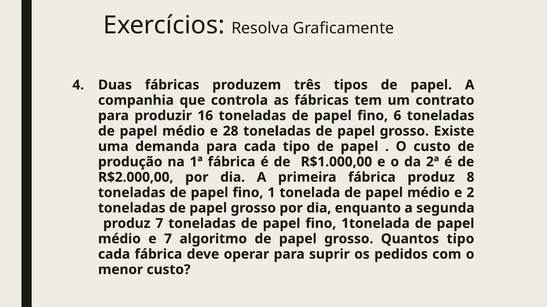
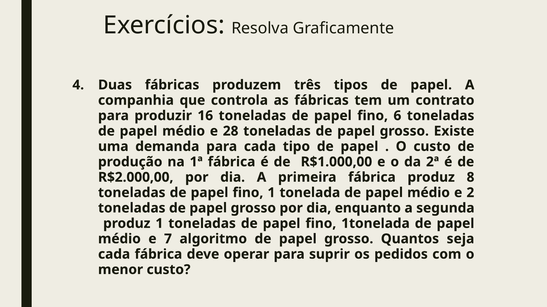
produz 7: 7 -> 1 (159, 224)
Quantos tipo: tipo -> seja (460, 239)
